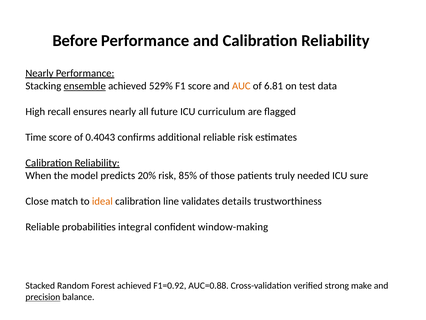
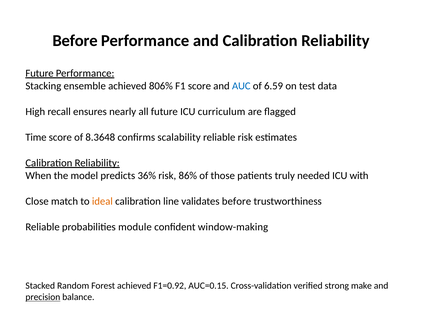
Nearly: Nearly -> Future (40, 73)
ensemble underline: present -> none (85, 86)
529%: 529% -> 806% (161, 86)
AUC colour: orange -> blue (241, 86)
6.81: 6.81 -> 6.59 (274, 86)
0.4043: 0.4043 -> 8.3648 (100, 137)
additional: additional -> scalability (179, 137)
20%: 20% -> 36% (147, 175)
85%: 85% -> 86% (188, 175)
sure: sure -> with (359, 175)
validates details: details -> before (237, 201)
integral: integral -> module (135, 226)
AUC=0.88: AUC=0.88 -> AUC=0.15 (208, 285)
